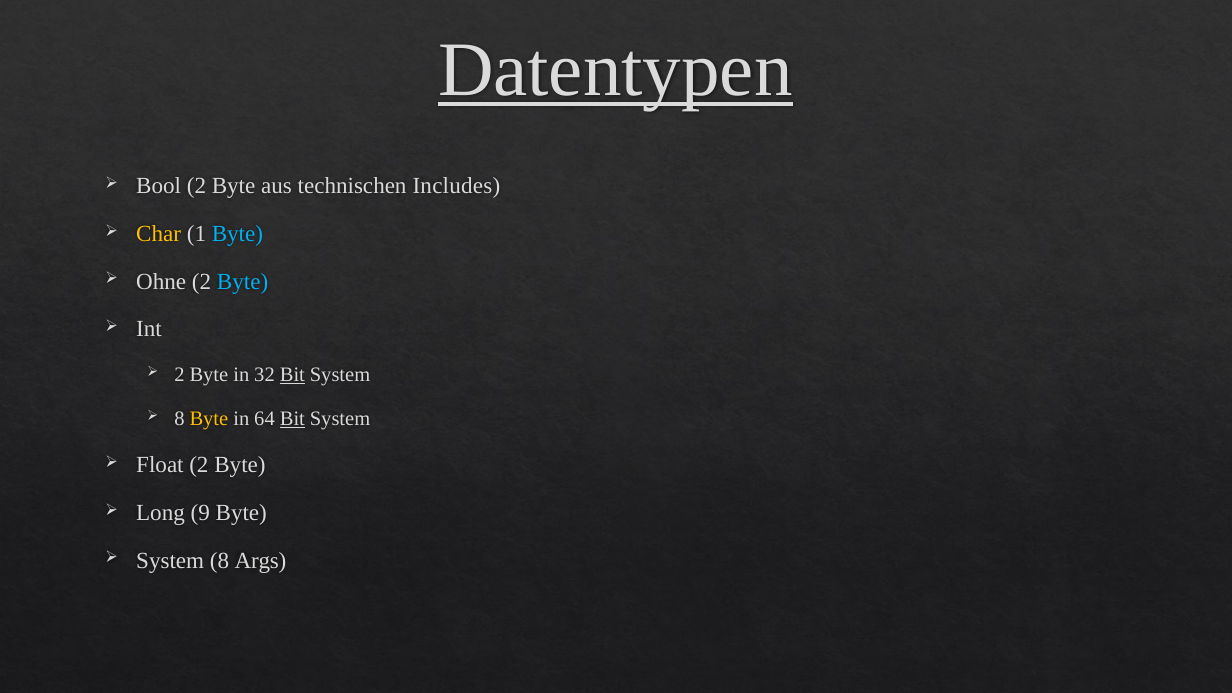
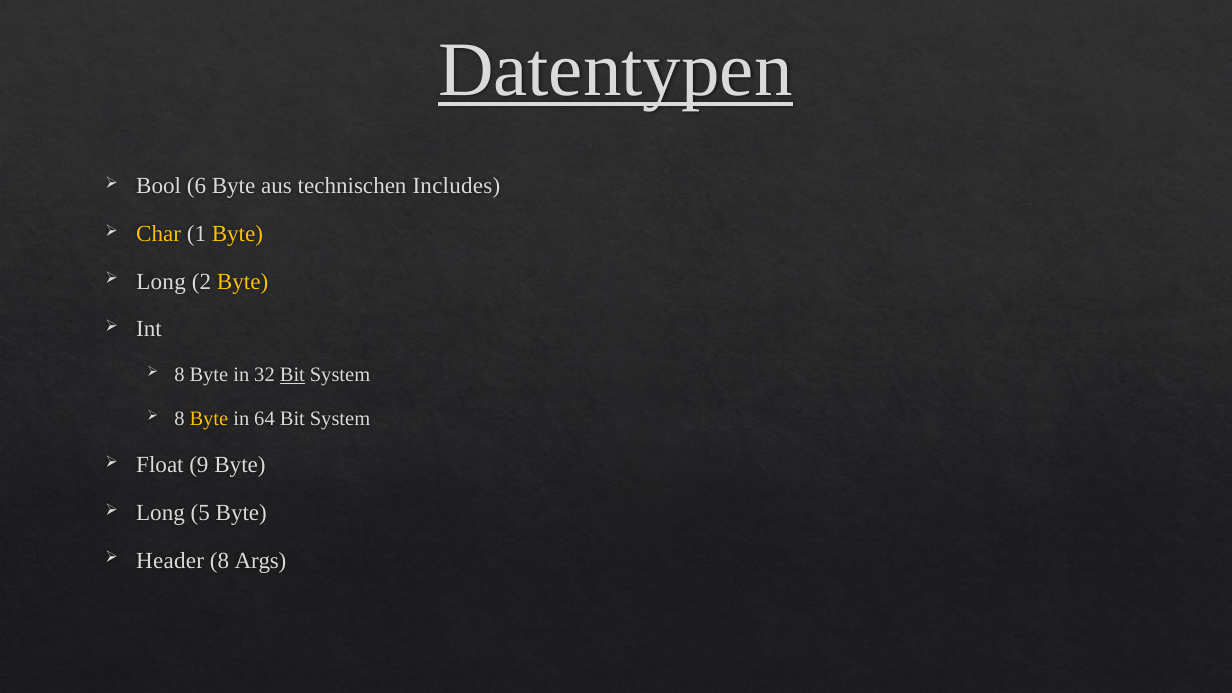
Bool 2: 2 -> 6 (196, 186)
Byte colour: light blue -> yellow (237, 234)
Ohne: Ohne -> Long (161, 282)
Byte colour: light blue -> yellow (243, 282)
2: 2 -> 8 (179, 375)
Bit underline: present -> none (292, 419)
Float 2: 2 -> 9 (199, 465)
9: 9 -> 5 (200, 513)
System: System -> Header (170, 561)
